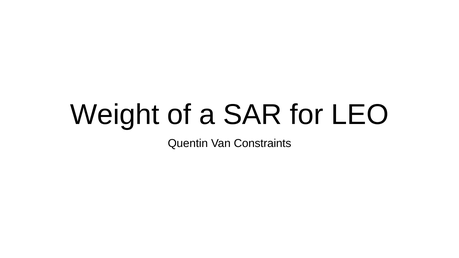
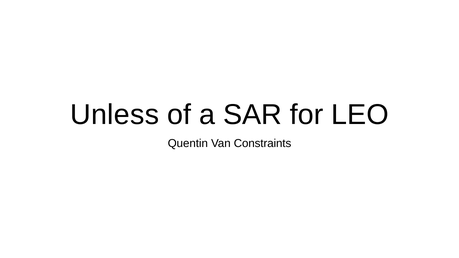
Weight: Weight -> Unless (115, 115)
